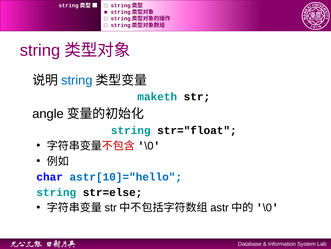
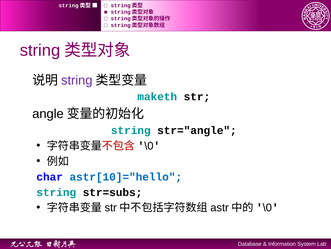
string colour: blue -> purple (77, 80)
str="float: str="float -> str="angle (197, 130)
str=else: str=else -> str=subs (113, 192)
